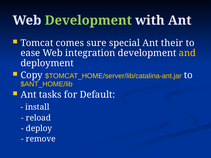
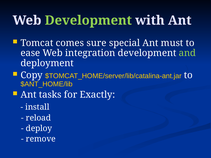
their: their -> must (172, 43)
and colour: yellow -> light green (187, 53)
Default: Default -> Exactly (97, 95)
